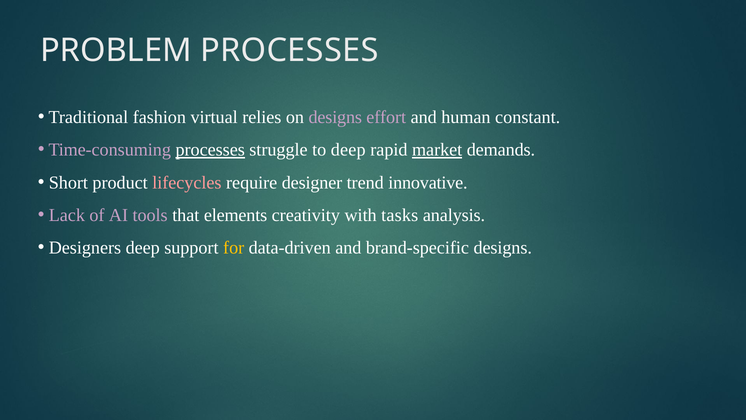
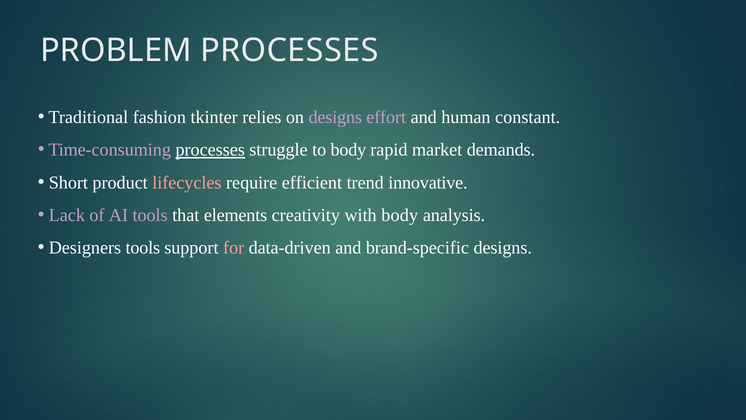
virtual: virtual -> tkinter (214, 117)
to deep: deep -> body (348, 150)
market underline: present -> none (437, 150)
designer: designer -> efficient (312, 182)
with tasks: tasks -> body (400, 215)
Designers deep: deep -> tools (143, 248)
for colour: yellow -> pink (234, 248)
